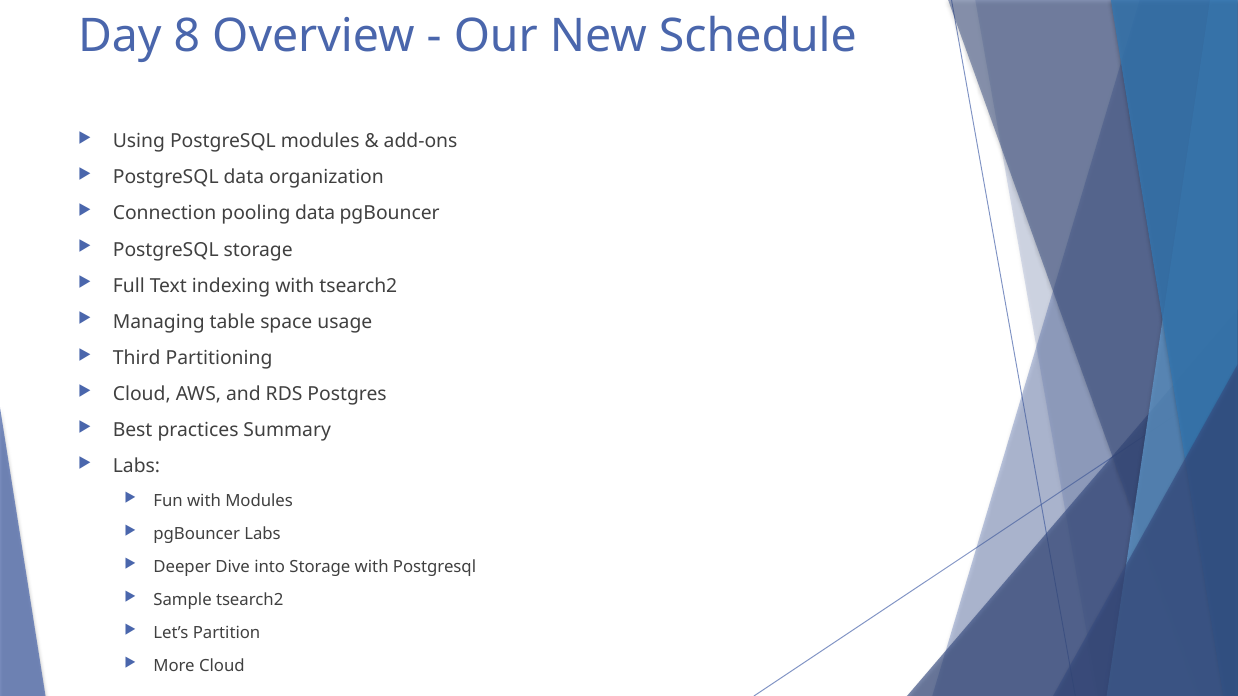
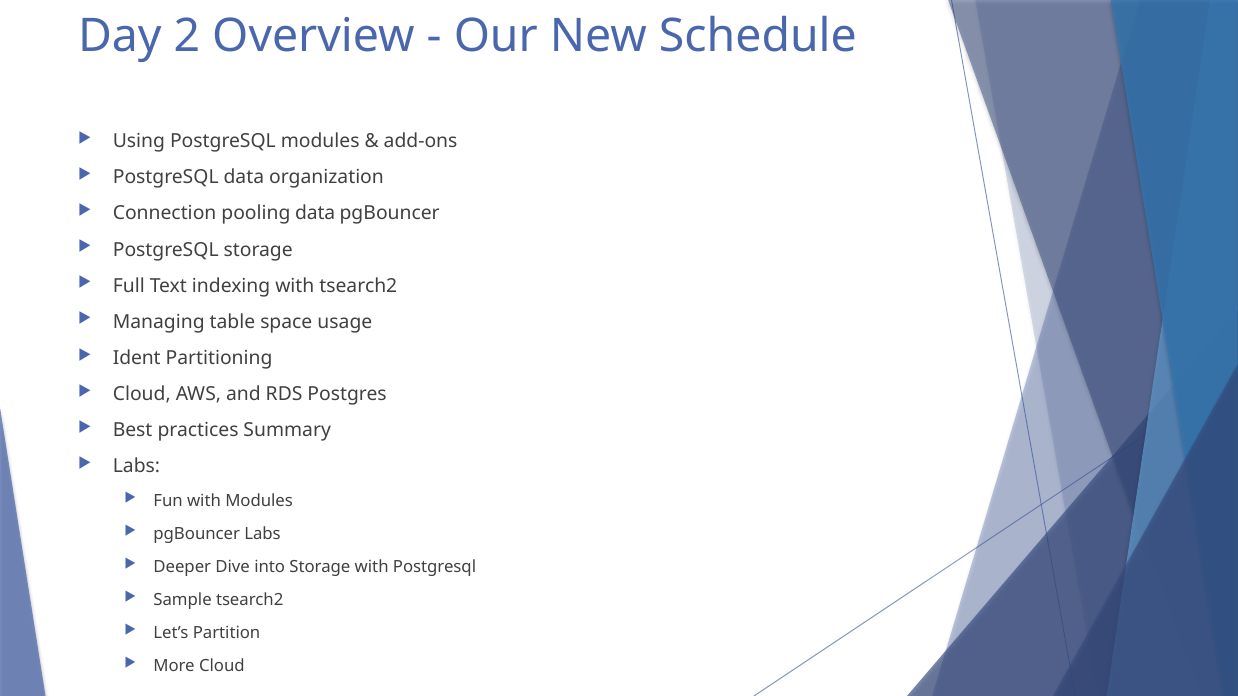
8: 8 -> 2 (187, 36)
Third: Third -> Ident (137, 358)
